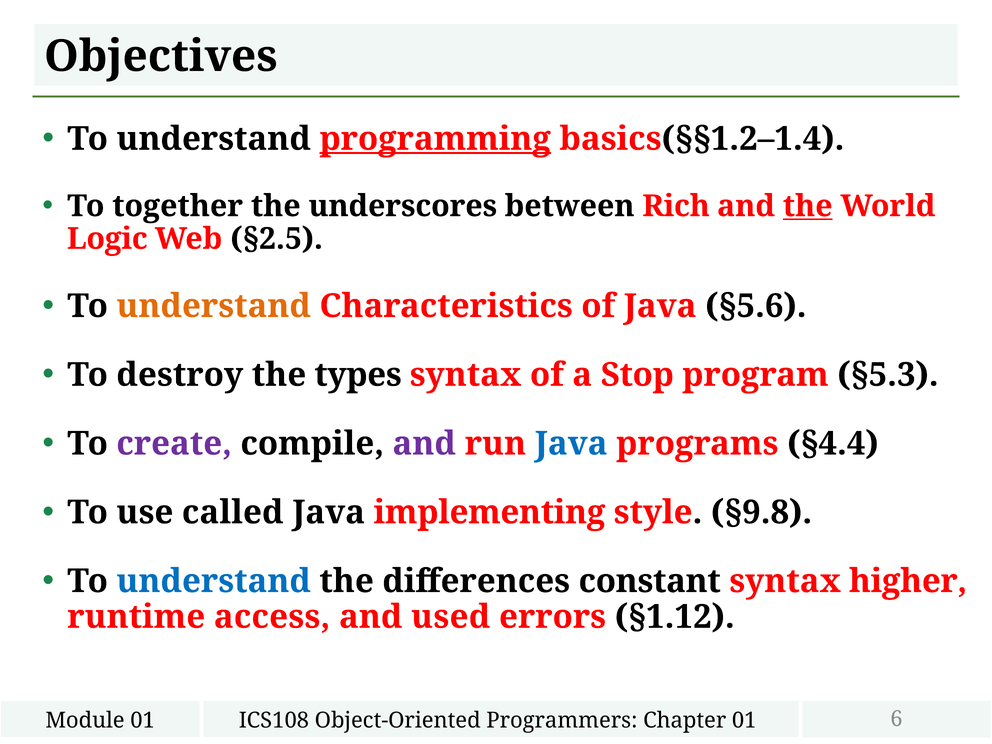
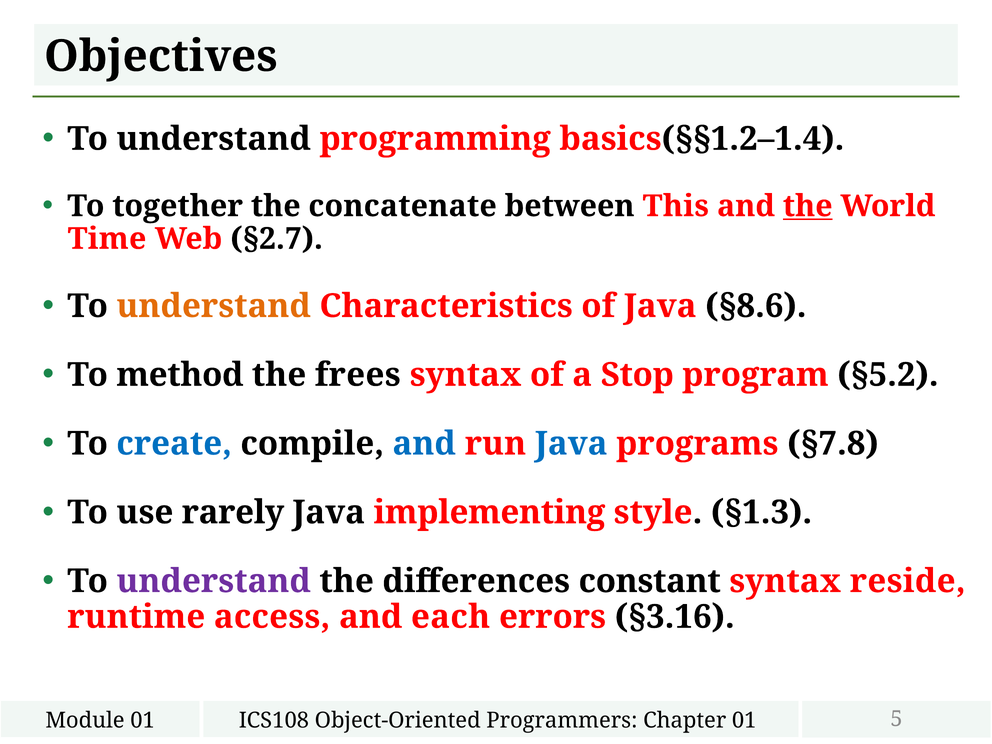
programming underline: present -> none (435, 139)
underscores: underscores -> concatenate (403, 206)
Rich: Rich -> This (676, 206)
Logic: Logic -> Time (107, 239)
§2.5: §2.5 -> §2.7 (277, 239)
§5.6: §5.6 -> §8.6 (756, 306)
destroy: destroy -> method (180, 375)
types: types -> frees (358, 375)
§5.3: §5.3 -> §5.2 (888, 375)
create colour: purple -> blue (174, 444)
and colour: purple -> blue (424, 444)
§4.4: §4.4 -> §7.8 (833, 444)
called: called -> rarely (233, 512)
§9.8: §9.8 -> §1.3 (761, 512)
understand colour: blue -> purple (214, 581)
higher: higher -> reside (908, 581)
used: used -> each (451, 617)
§1.12: §1.12 -> §3.16 (675, 617)
6: 6 -> 5 (896, 719)
